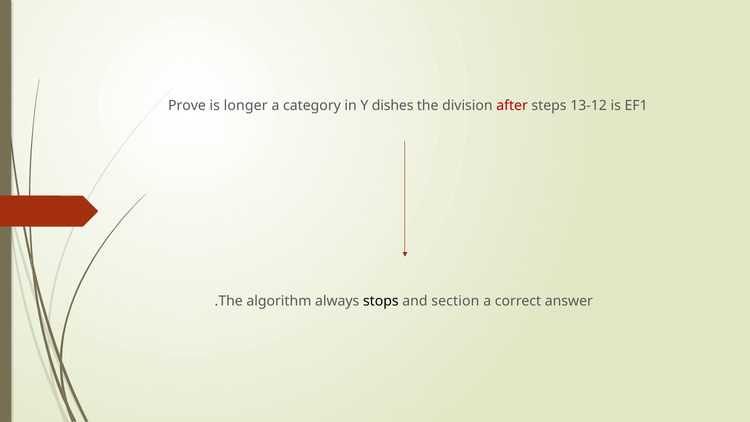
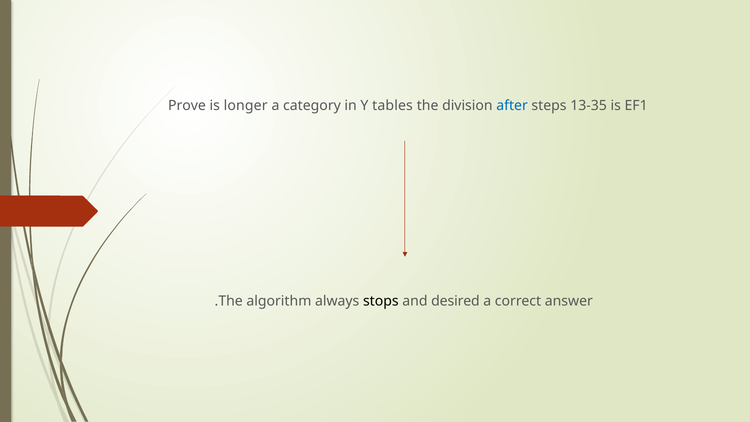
dishes: dishes -> tables (393, 105)
after colour: red -> blue (512, 105)
13-12: 13-12 -> 13-35 (589, 105)
section: section -> desired (455, 301)
